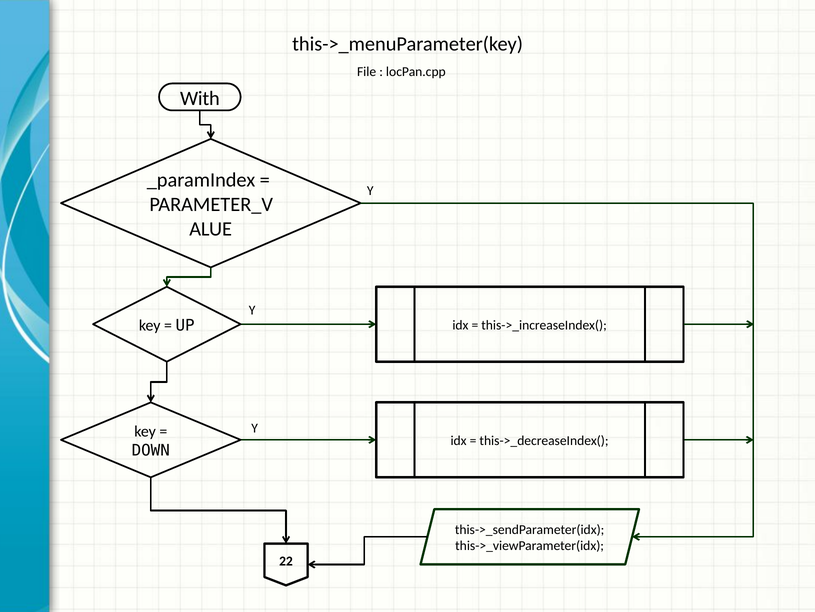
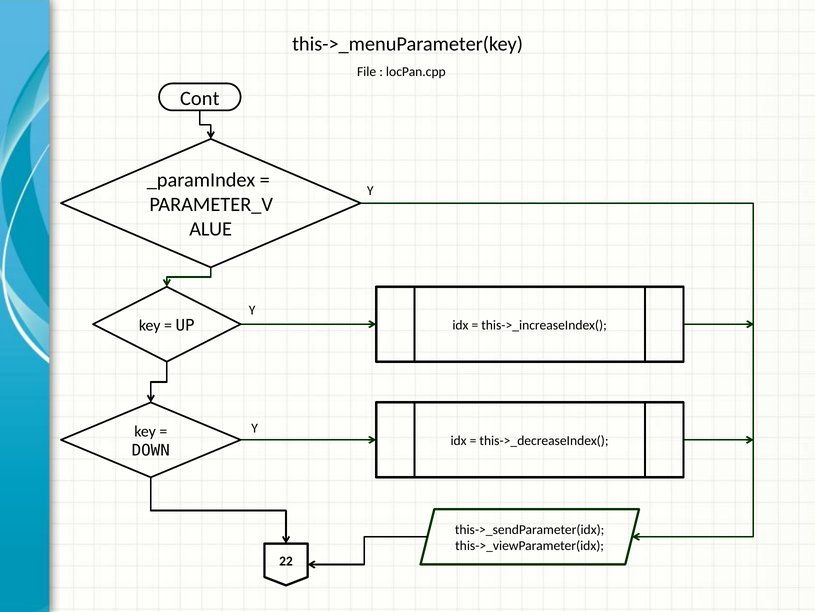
With: With -> Cont (200, 98)
